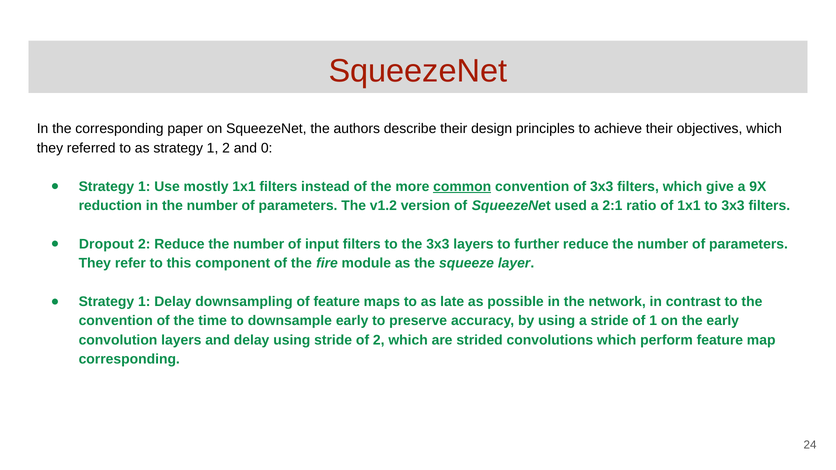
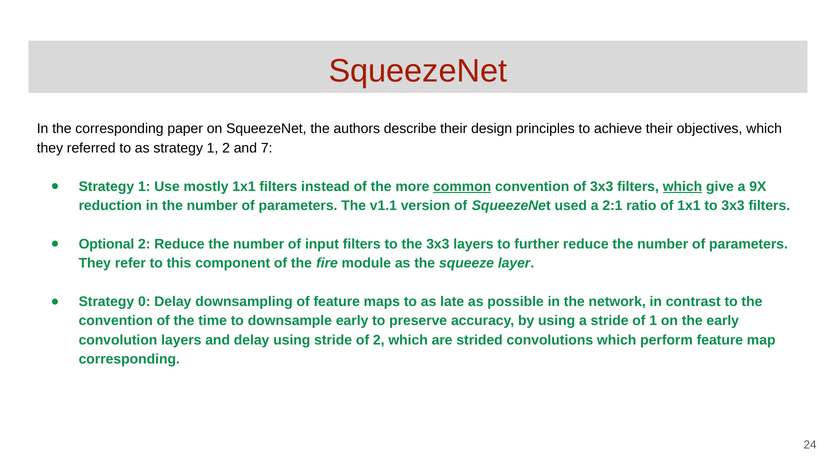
0: 0 -> 7 (267, 148)
which underline: none -> present (682, 187)
v1.2: v1.2 -> v1.1 (383, 206)
Dropout: Dropout -> Optional (106, 244)
1: 1 -> 0 (144, 302)
